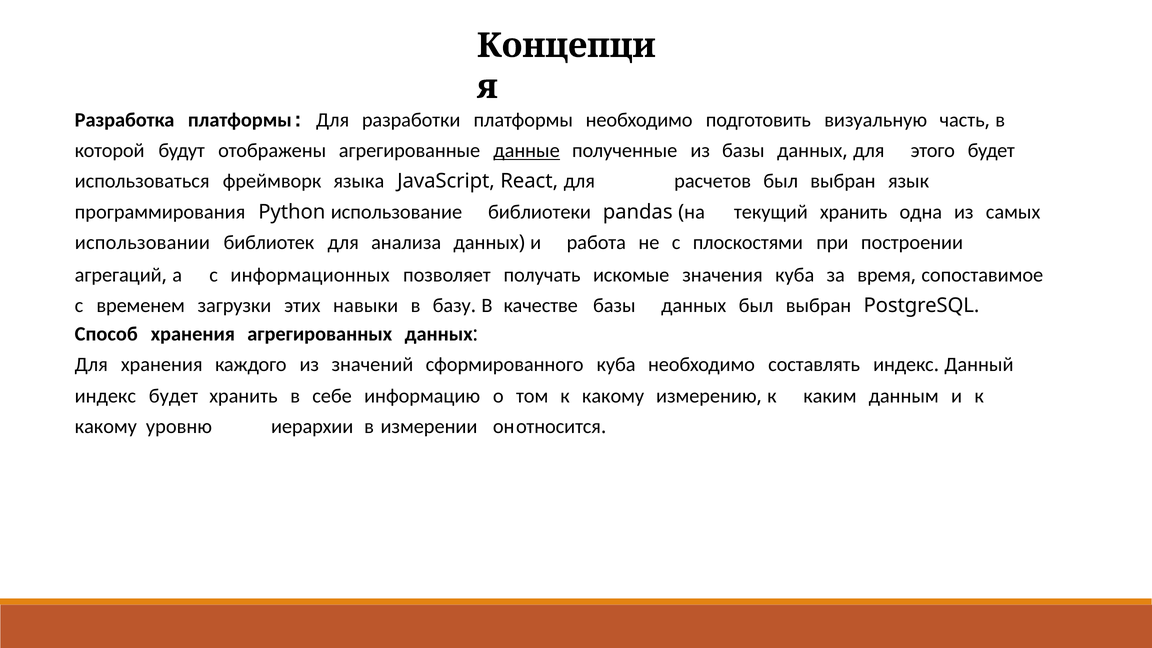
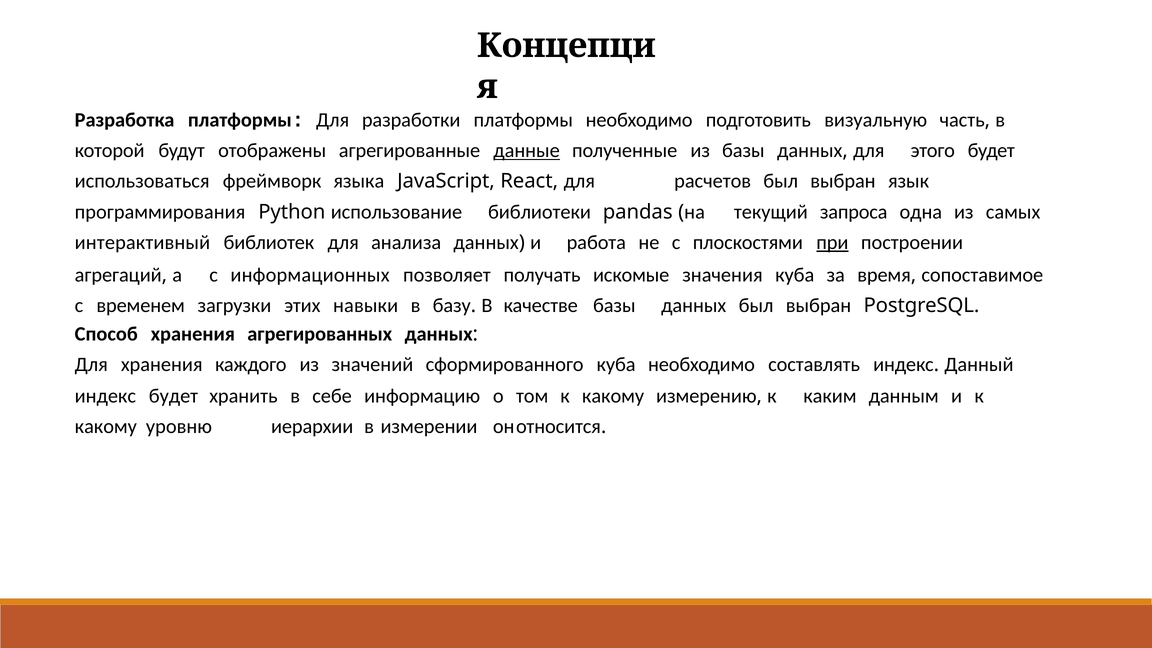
текущий хранить: хранить -> запроса (854, 212)
использовании: использовании -> интерактивный (142, 242)
при underline: none -> present (832, 242)
